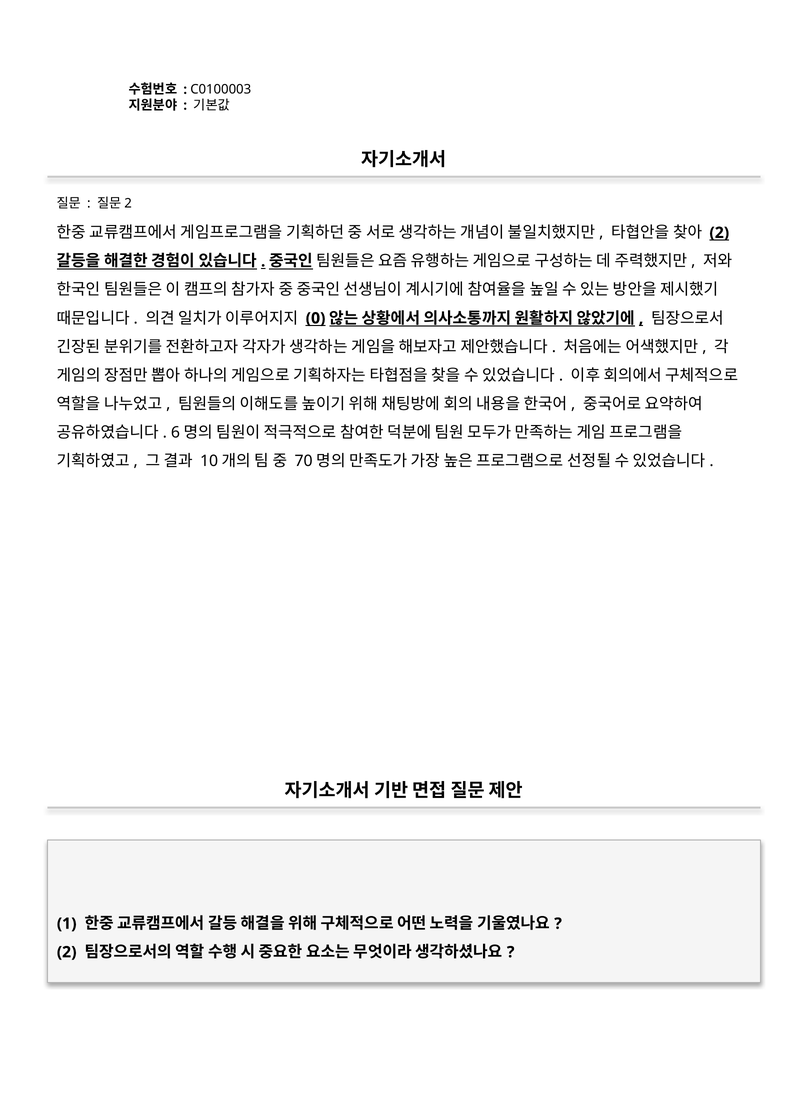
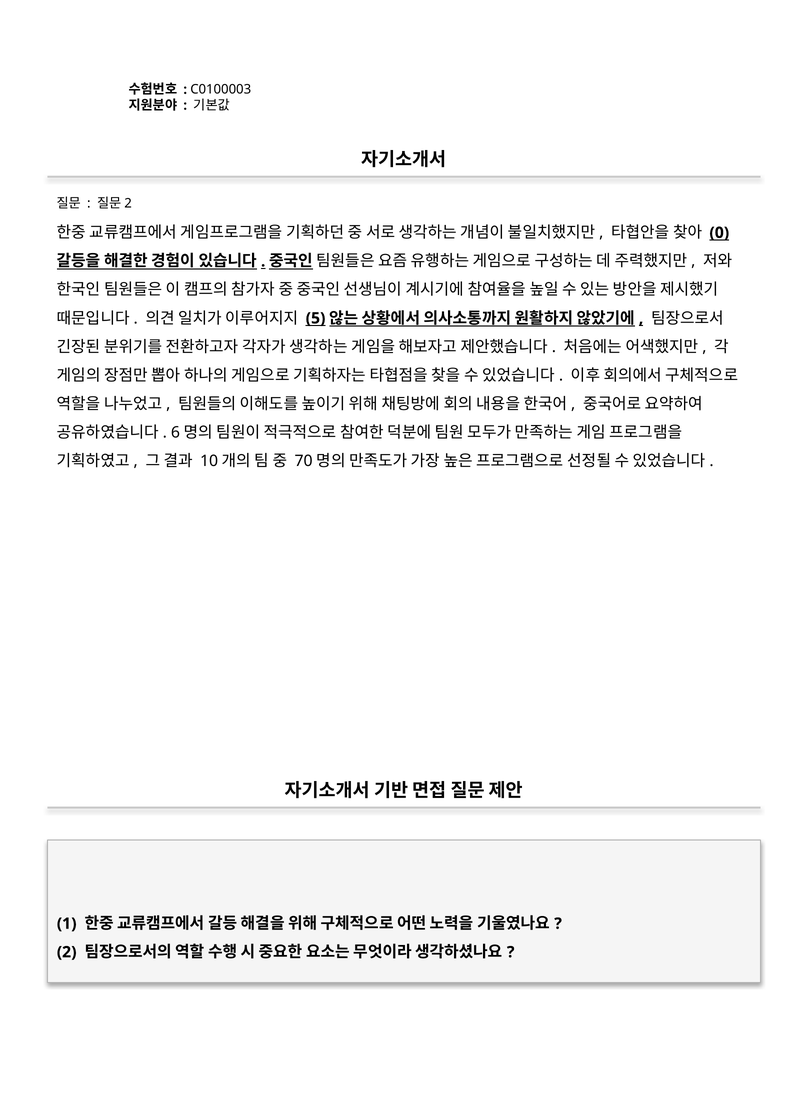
2: 2 -> 0 (719, 233)
0: 0 -> 5 (316, 318)
